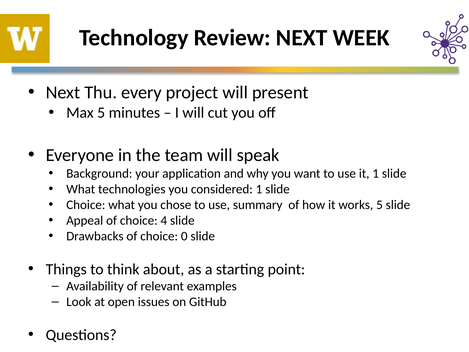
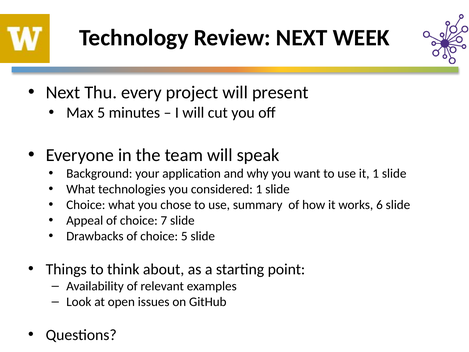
works 5: 5 -> 6 (379, 205)
4: 4 -> 7 (164, 220)
choice 0: 0 -> 5 (184, 236)
